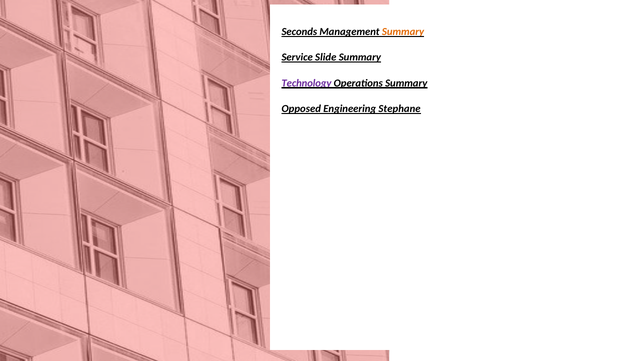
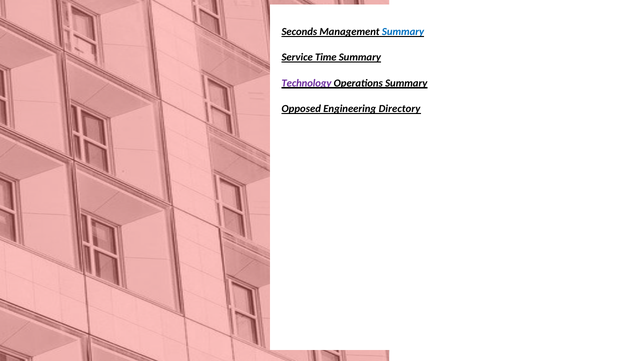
Summary colour: orange -> blue (403, 32)
Slide: Slide -> Time (326, 57)
Stephane: Stephane -> Directory (400, 109)
